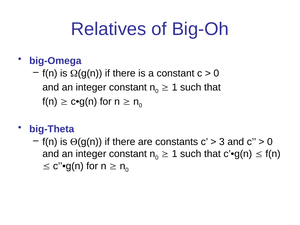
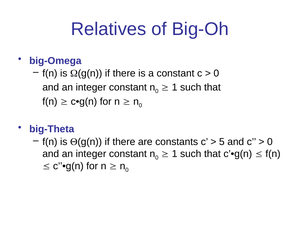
3: 3 -> 5 (222, 142)
